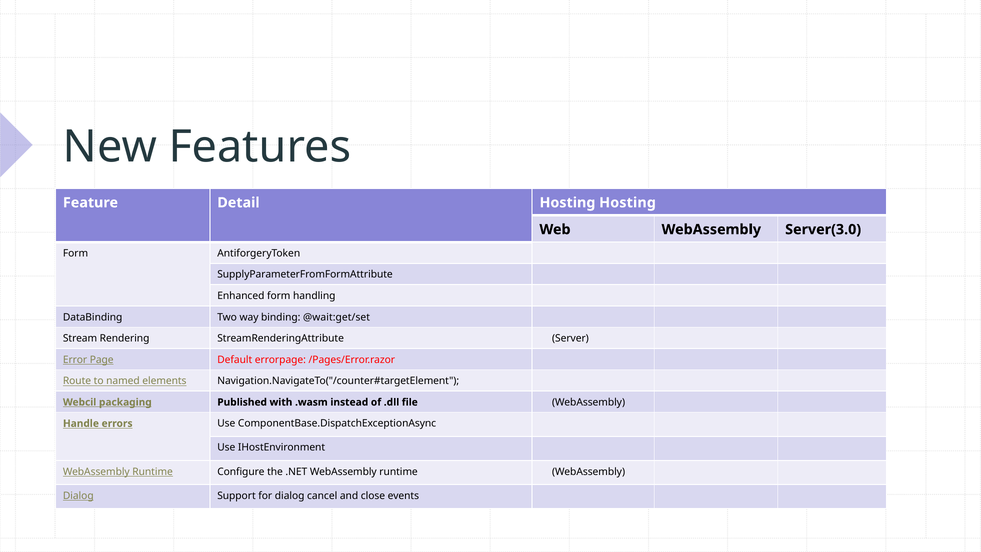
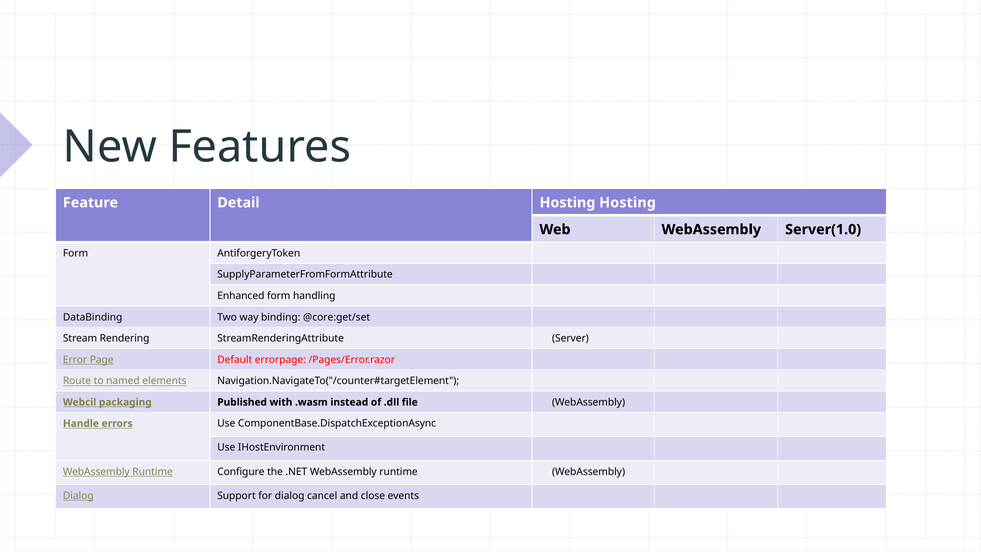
Server(3.0: Server(3.0 -> Server(1.0 (823, 229)
@wait:get/set: @wait:get/set -> @core:get/set (337, 317)
